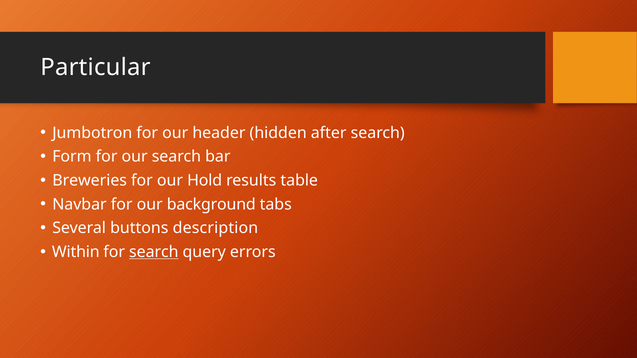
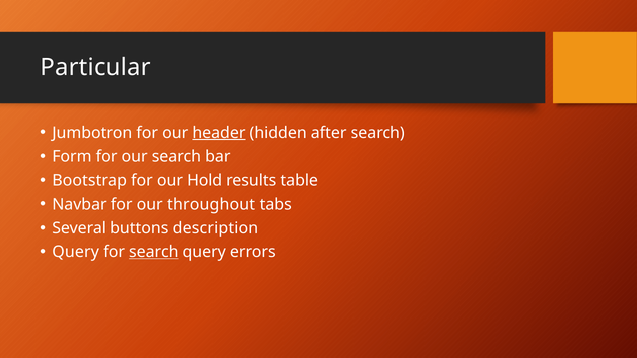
header underline: none -> present (219, 133)
Breweries: Breweries -> Bootstrap (90, 181)
background: background -> throughout (211, 204)
Within: Within -> Query (76, 252)
